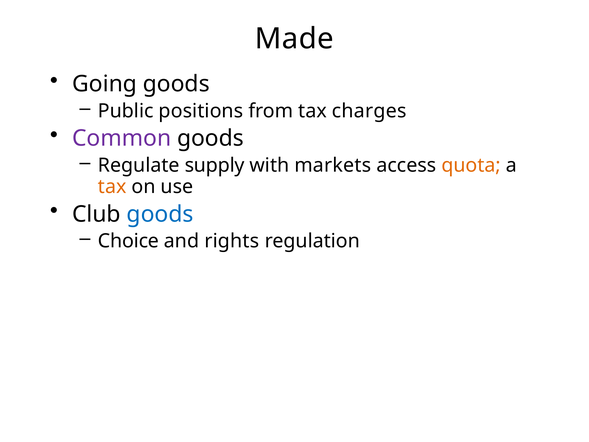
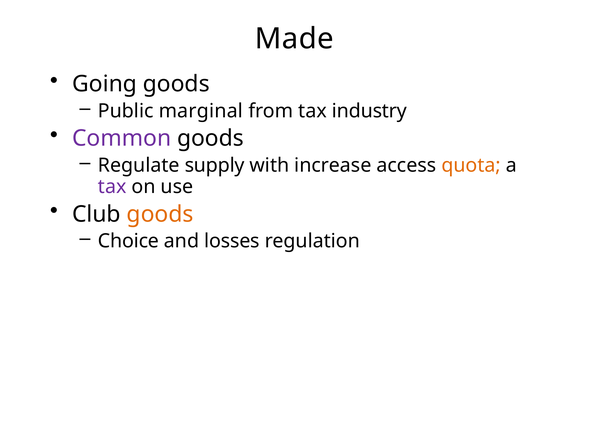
positions: positions -> marginal (201, 111)
charges: charges -> industry (369, 111)
markets: markets -> increase (333, 165)
tax colour: orange -> purple (112, 186)
goods colour: blue -> orange (160, 214)
rights: rights -> losses (232, 241)
